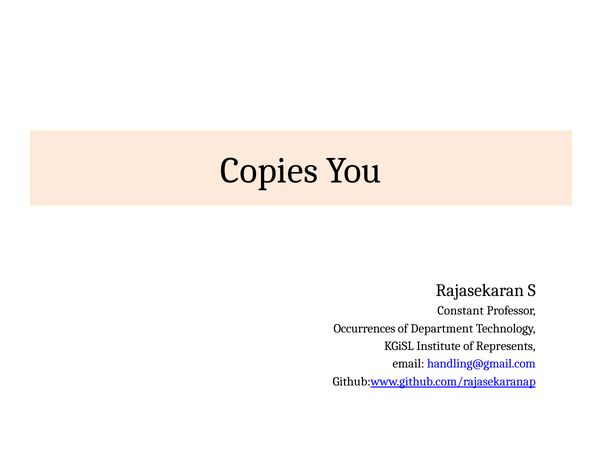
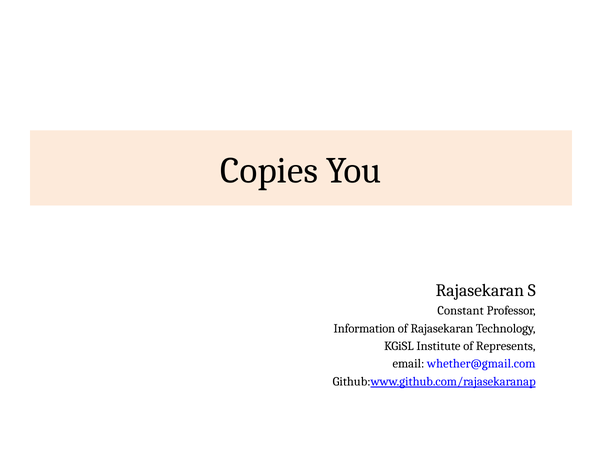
Occurrences: Occurrences -> Information (364, 329)
of Department: Department -> Rajasekaran (442, 329)
handling@gmail.com: handling@gmail.com -> whether@gmail.com (481, 364)
